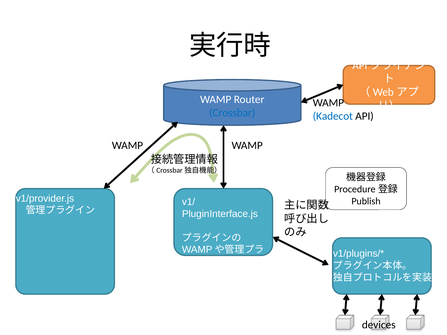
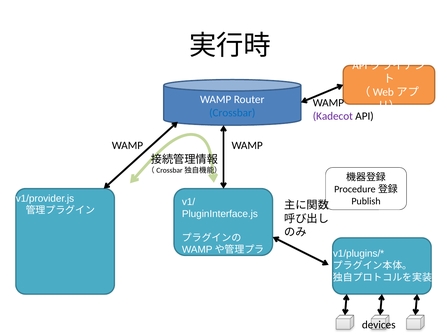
Kadecot colour: blue -> purple (333, 116)
